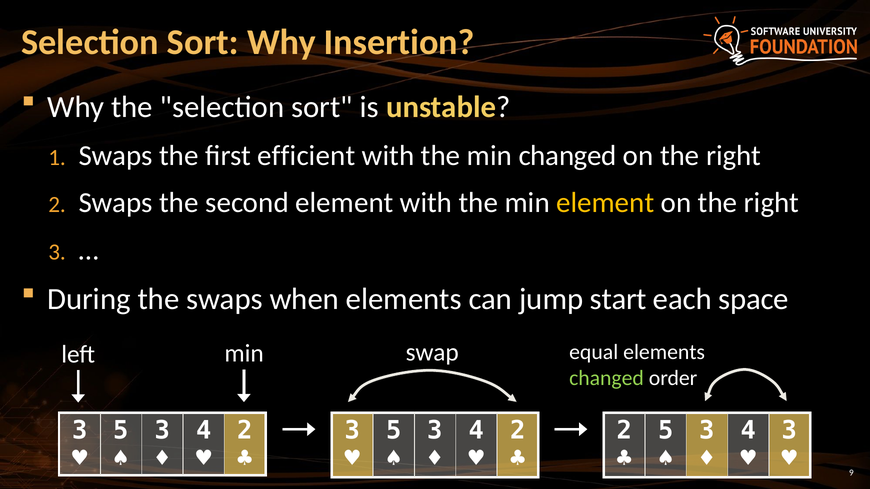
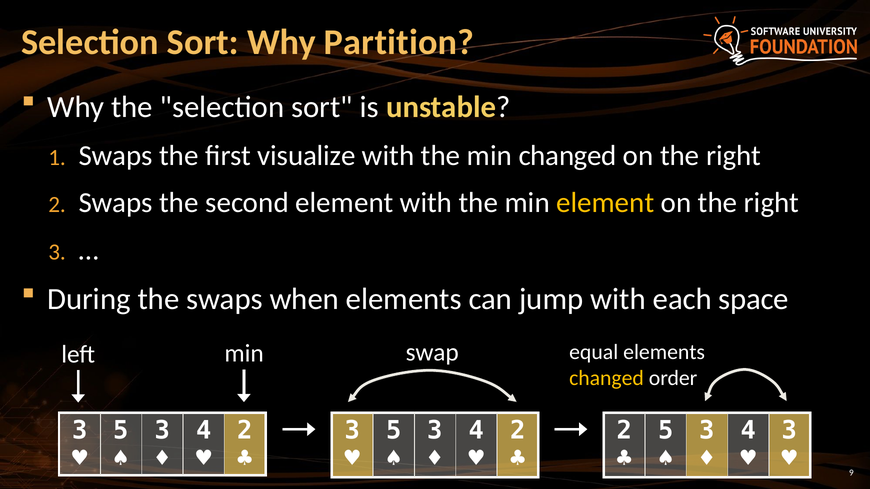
Insertion: Insertion -> Partition (399, 42)
efficient: efficient -> visualize (306, 156)
jump start: start -> with (618, 299)
changed colour: light green -> yellow (607, 379)
